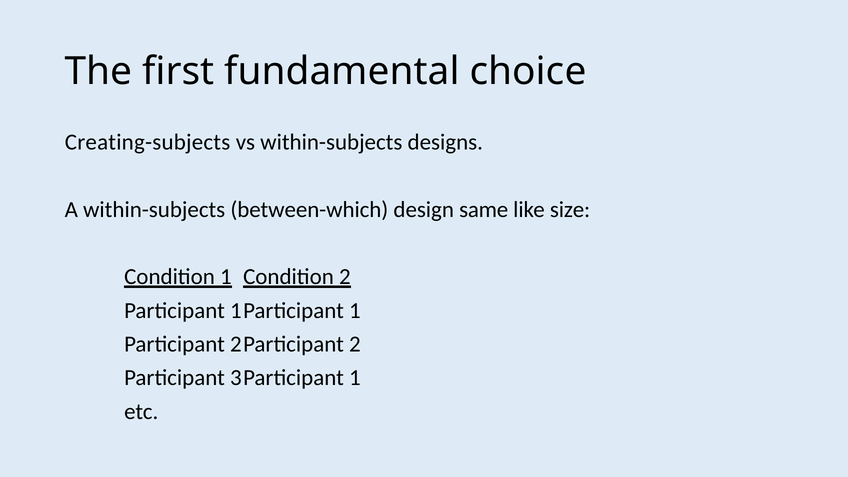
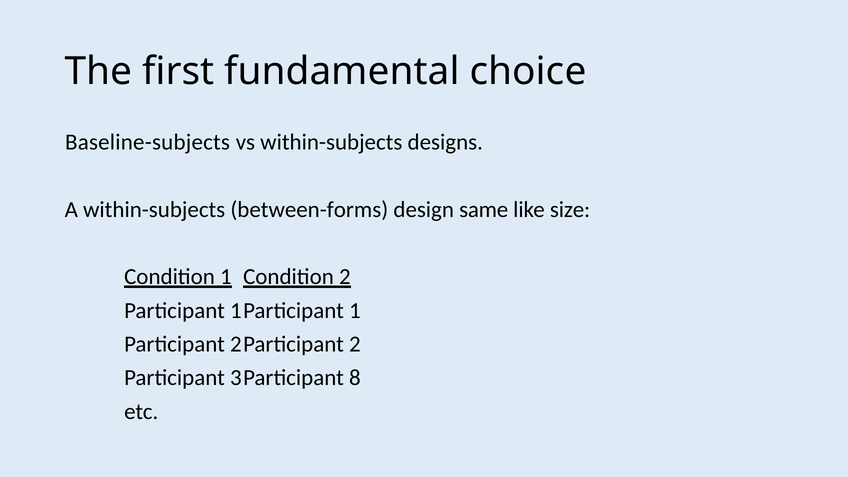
Creating-subjects: Creating-subjects -> Baseline-subjects (148, 142)
between-which: between-which -> between-forms (309, 210)
1: 1 -> 8 (355, 378)
